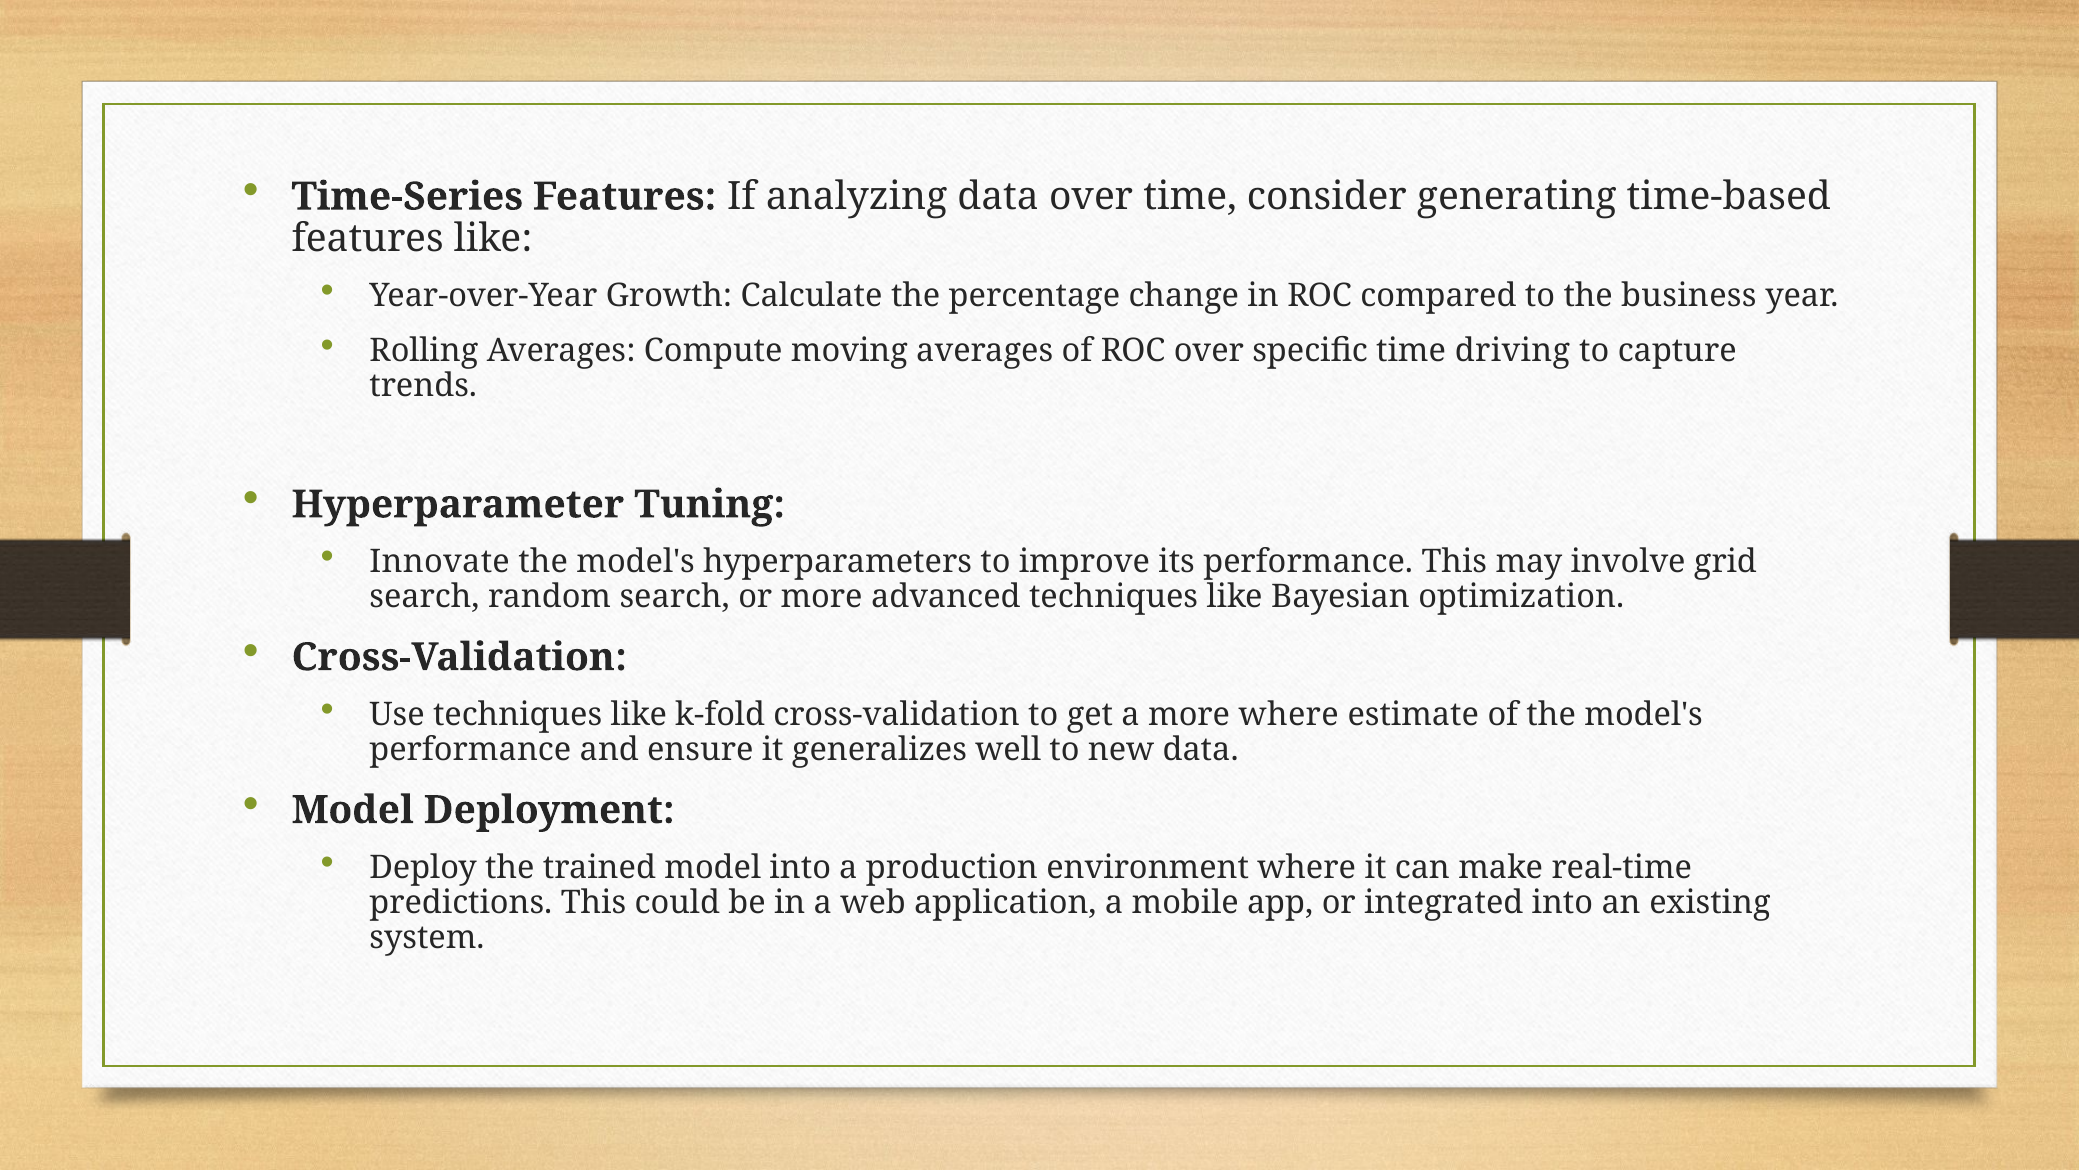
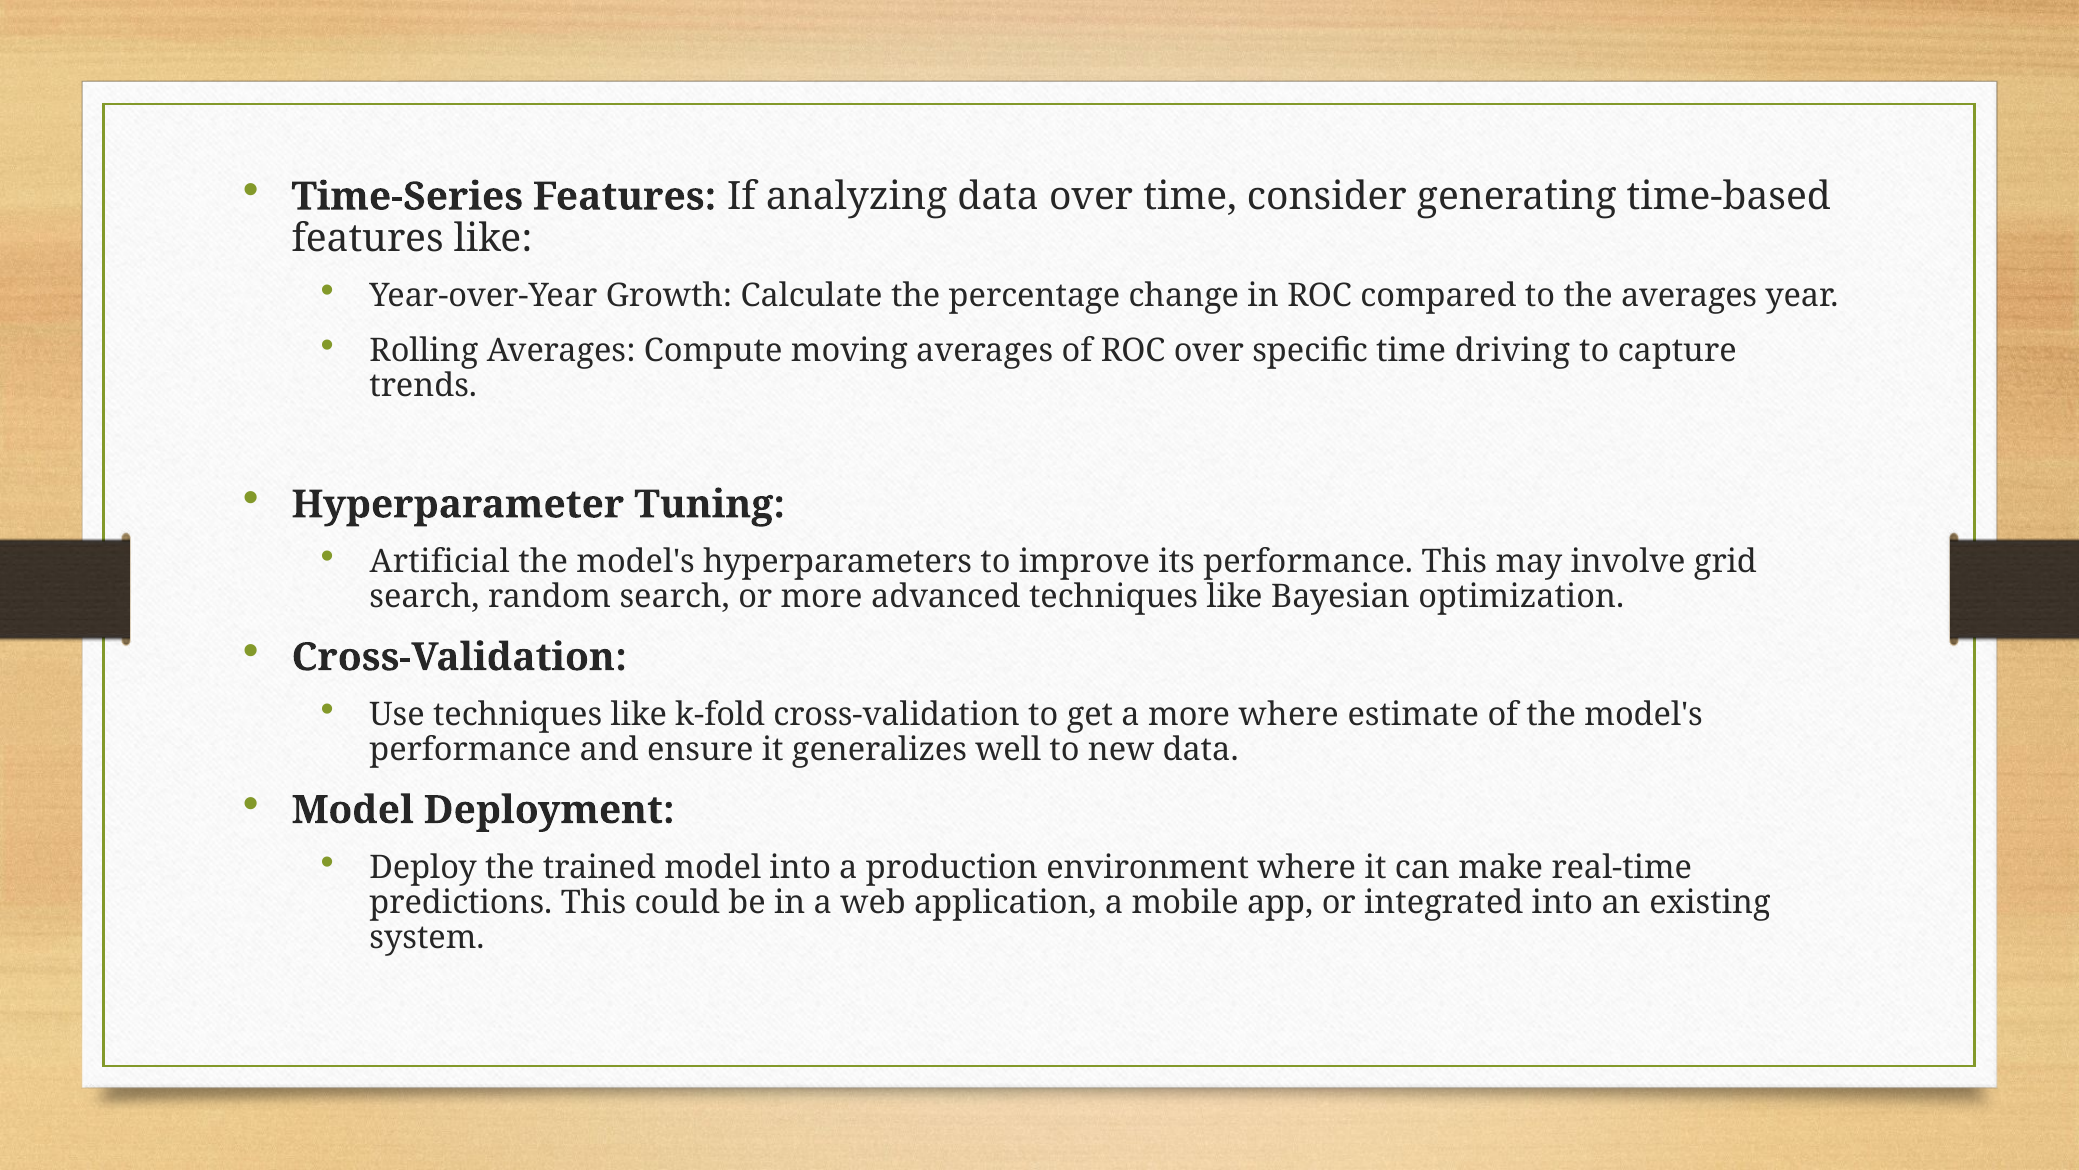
the business: business -> averages (1689, 296)
Innovate: Innovate -> Artificial (440, 561)
